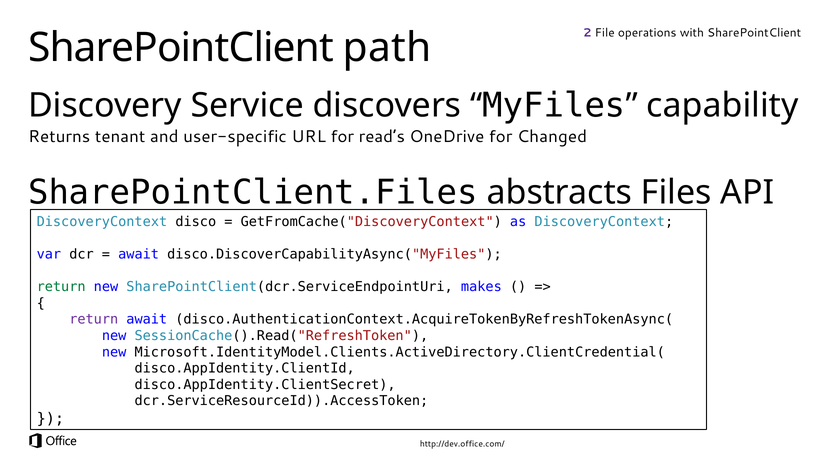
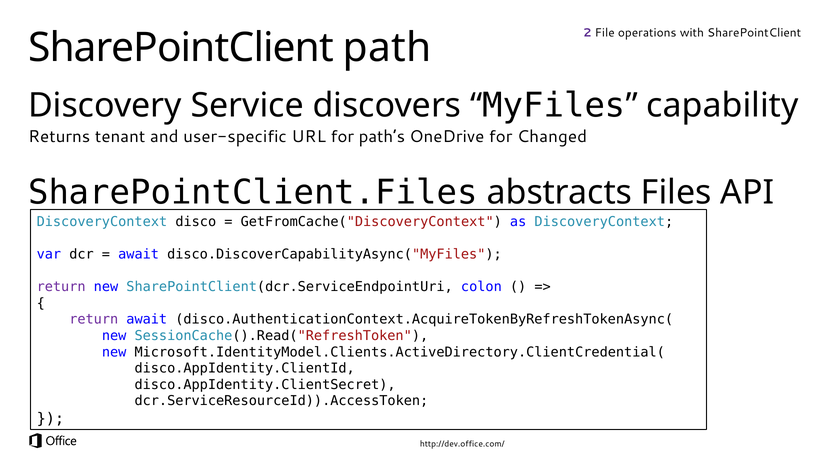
read’s: read’s -> path’s (382, 136)
return colour: green -> purple (61, 287)
makes: makes -> colon (481, 287)
